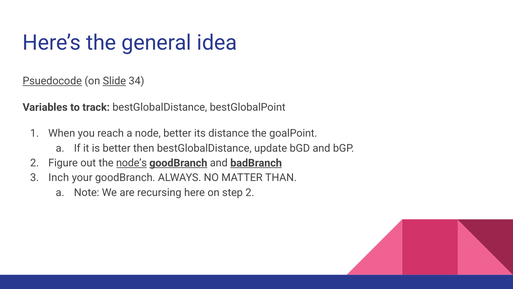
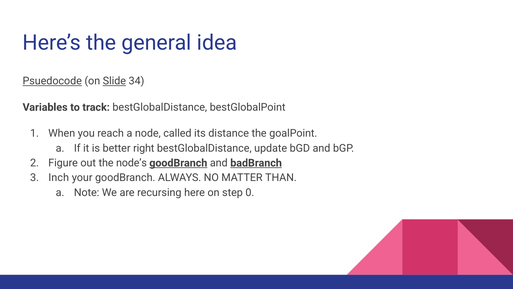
node better: better -> called (177, 133)
then: then -> right (144, 148)
node’s underline: present -> none (131, 163)
step 2: 2 -> 0 (250, 192)
